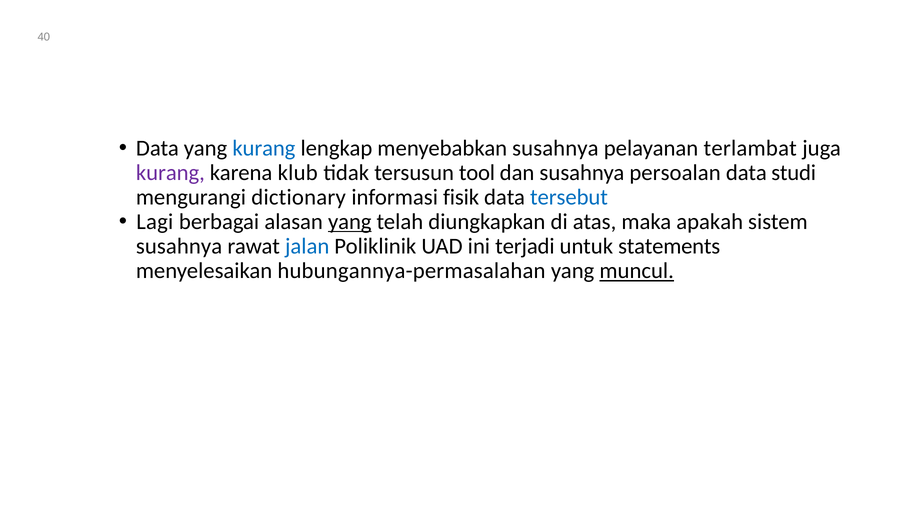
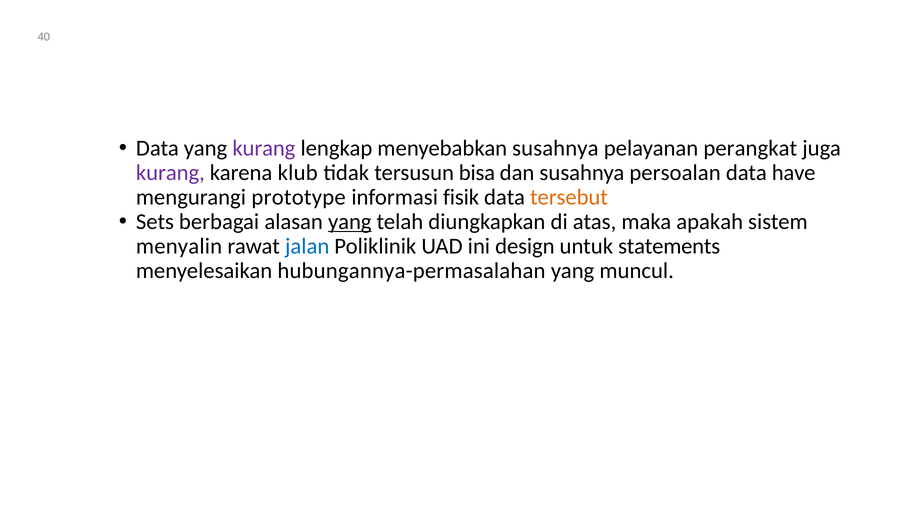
kurang colour: blue -> purple (264, 148)
terlambat: terlambat -> perangkat (750, 148)
tool: tool -> bisa (477, 173)
studi: studi -> have (794, 173)
dictionary: dictionary -> prototype (299, 197)
tersebut colour: blue -> orange (569, 197)
Lagi: Lagi -> Sets (155, 222)
susahnya: susahnya -> menyalin (179, 246)
terjadi: terjadi -> design (525, 246)
muncul underline: present -> none (637, 271)
